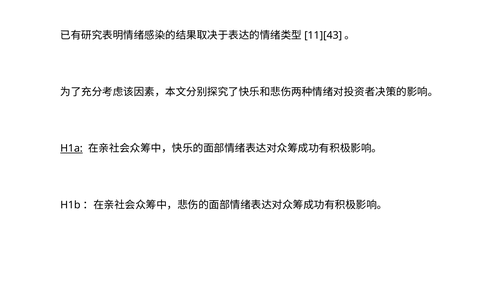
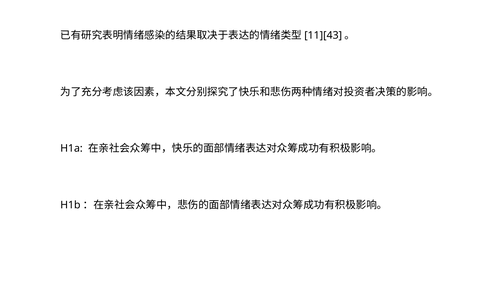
H1a underline: present -> none (71, 148)
